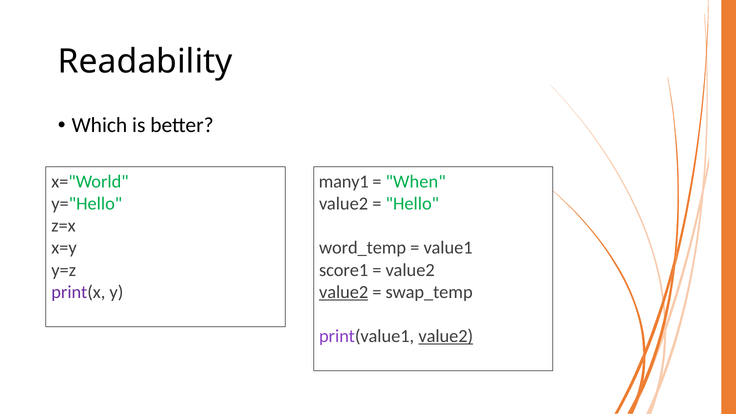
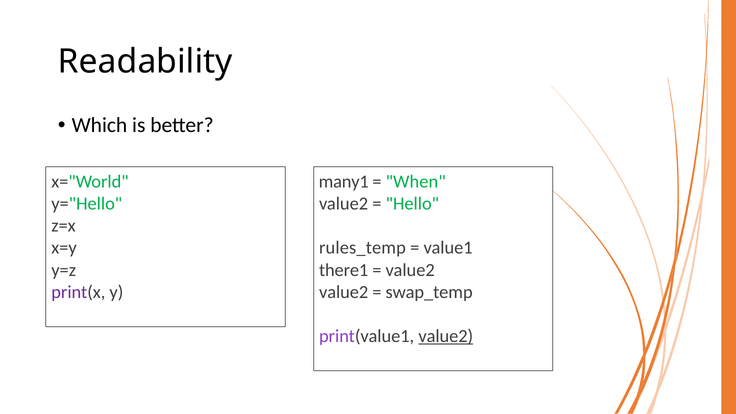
word_temp: word_temp -> rules_temp (362, 248)
score1: score1 -> there1 (344, 270)
value2 underline: present -> none (344, 292)
